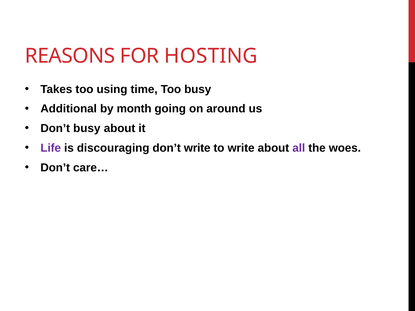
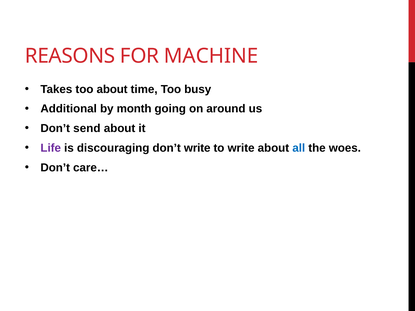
HOSTING: HOSTING -> MACHINE (211, 56)
too using: using -> about (112, 89)
Don’t busy: busy -> send (87, 129)
all colour: purple -> blue (299, 148)
